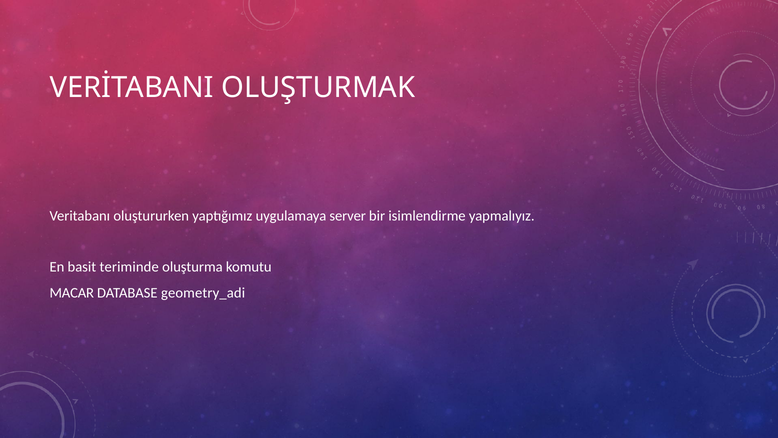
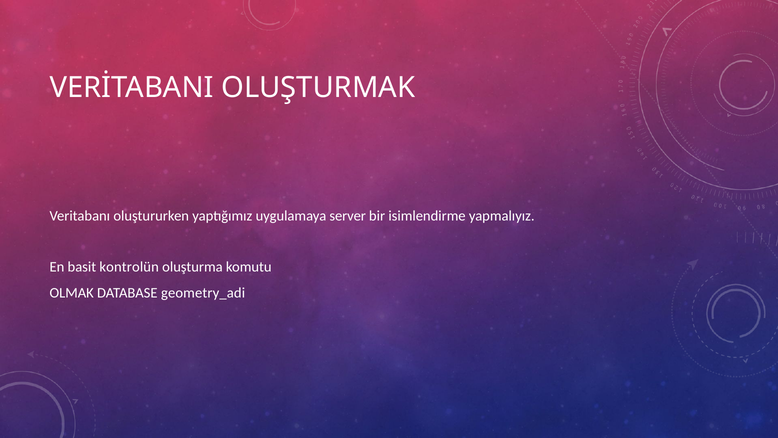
teriminde: teriminde -> kontrolün (129, 267)
MACAR: MACAR -> OLMAK (72, 293)
